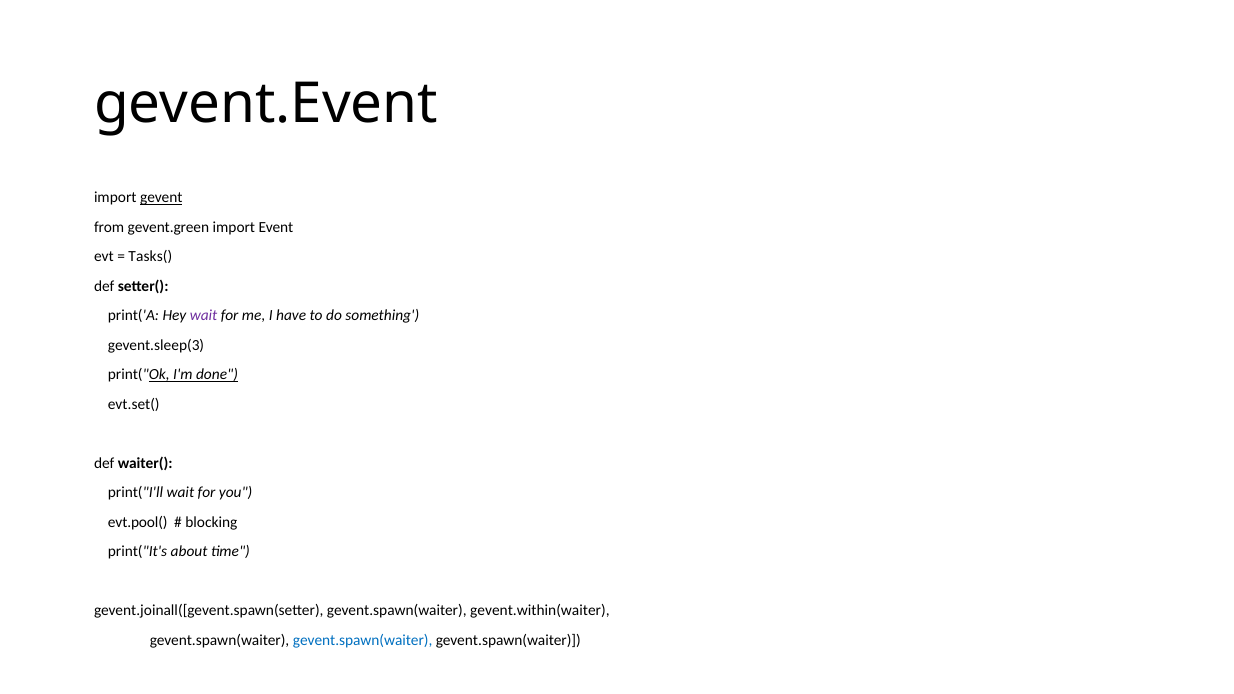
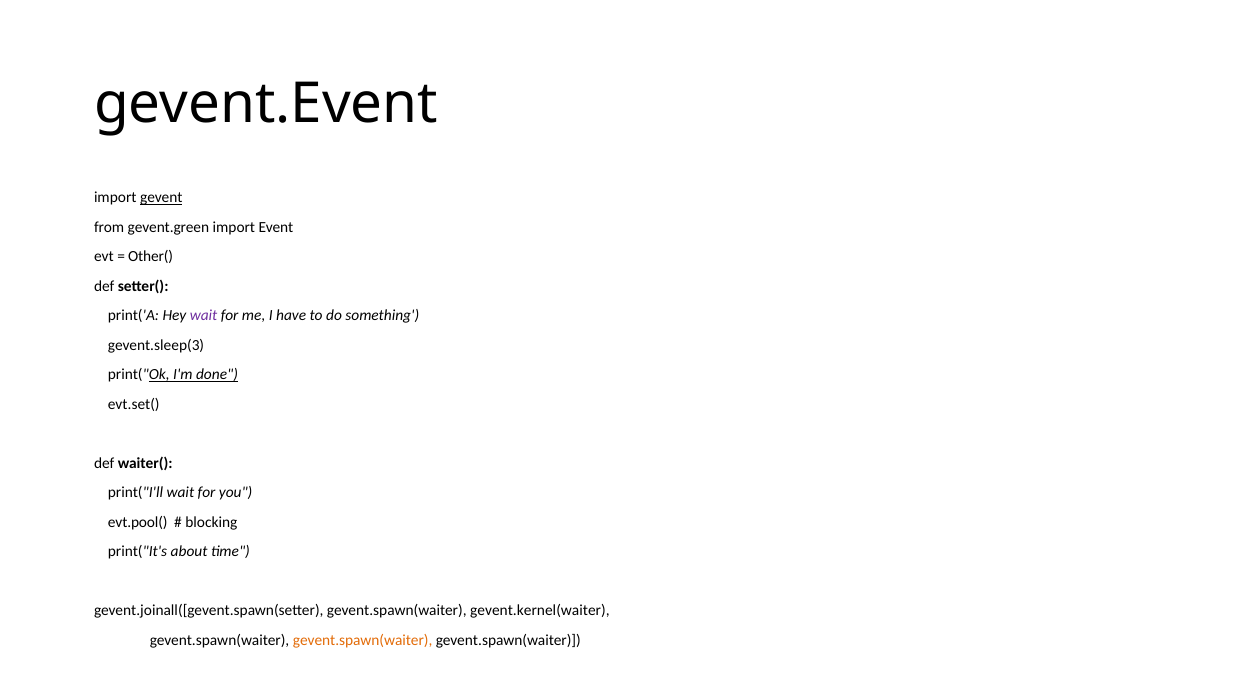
Tasks(: Tasks( -> Other( (151, 257)
gevent.within(waiter: gevent.within(waiter -> gevent.kernel(waiter (540, 611)
gevent.spawn(waiter colour: blue -> orange (363, 640)
